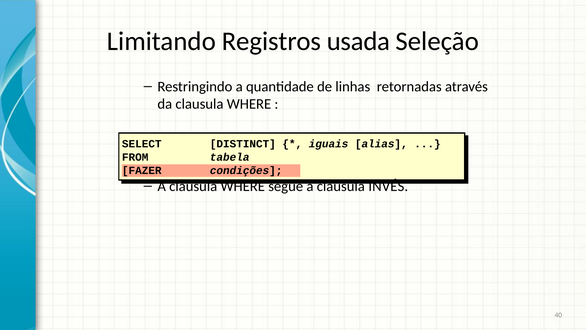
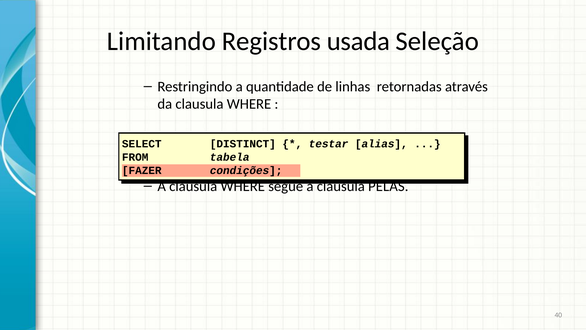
iguais: iguais -> testar (329, 144)
INVÉS: INVÉS -> PELAS (388, 186)
